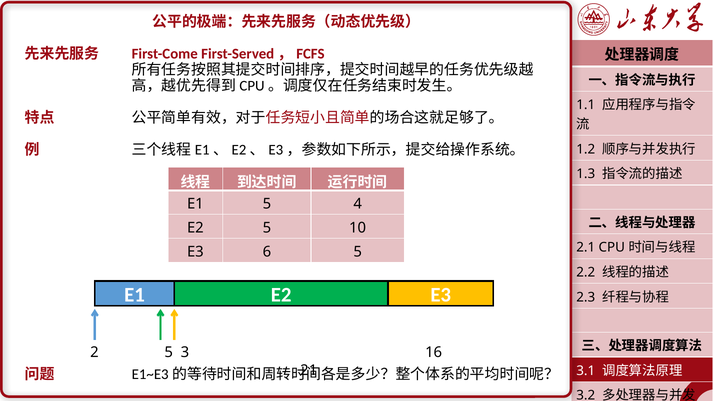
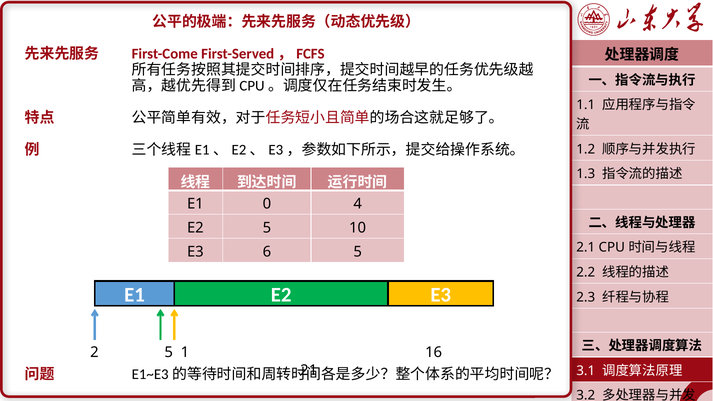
E1 5: 5 -> 0 (267, 204)
3: 3 -> 1 (185, 353)
